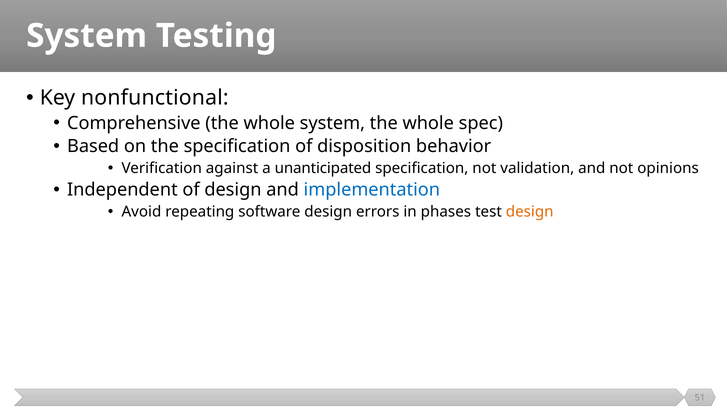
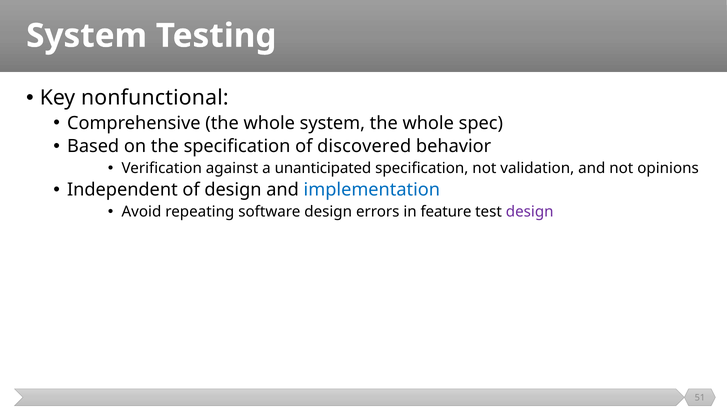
disposition: disposition -> discovered (364, 146)
phases: phases -> feature (446, 212)
design colour: orange -> purple (530, 212)
